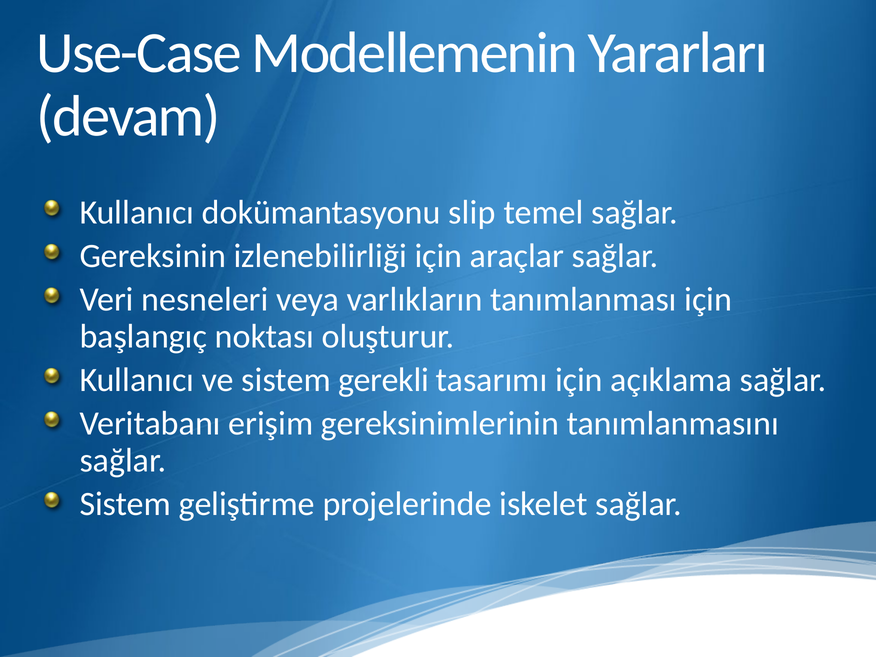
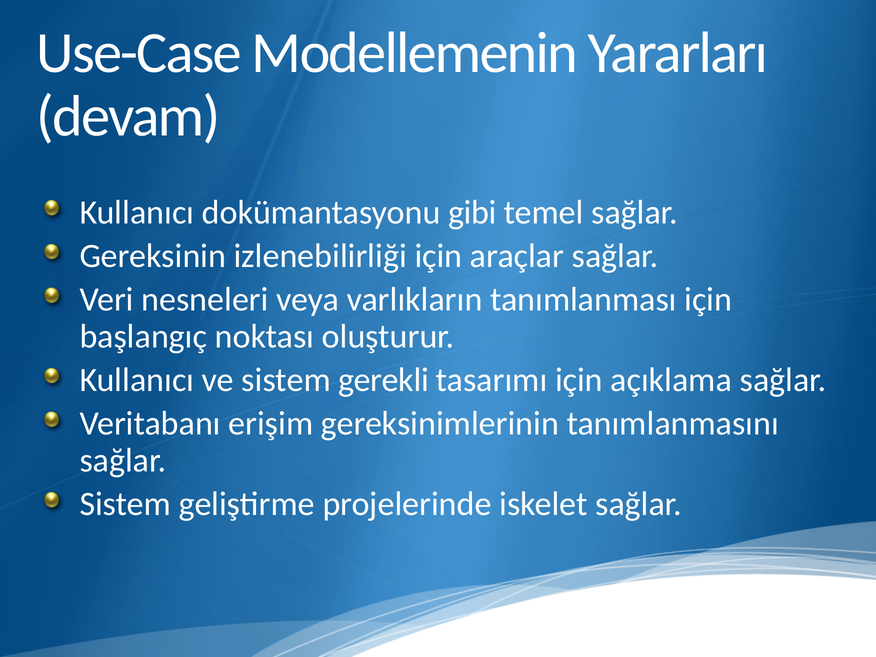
slip: slip -> gibi (472, 212)
